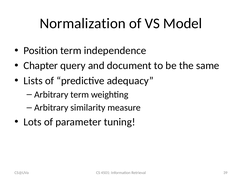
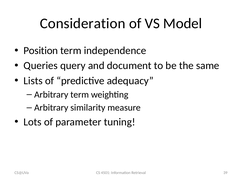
Normalization: Normalization -> Consideration (83, 23)
Chapter: Chapter -> Queries (41, 66)
